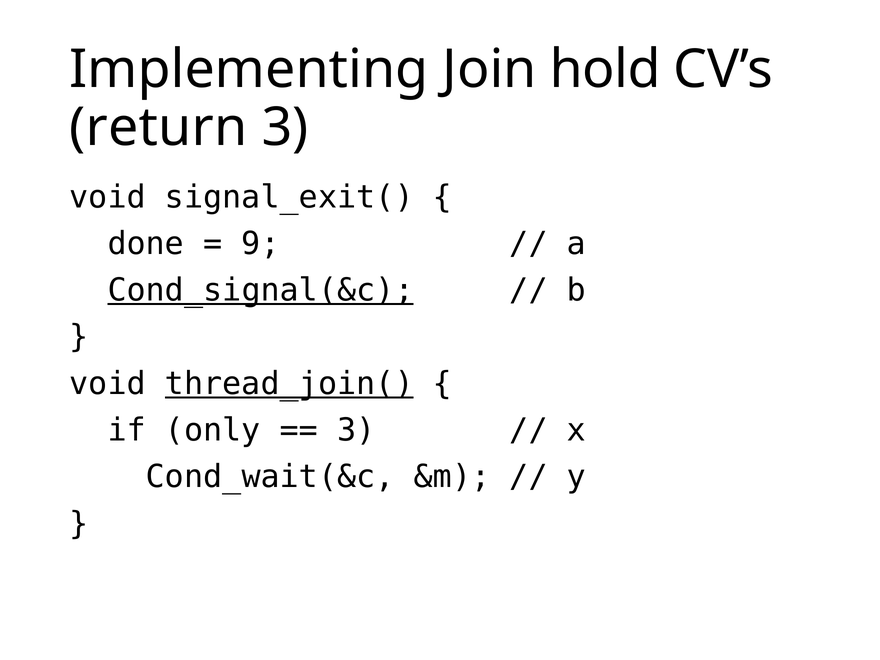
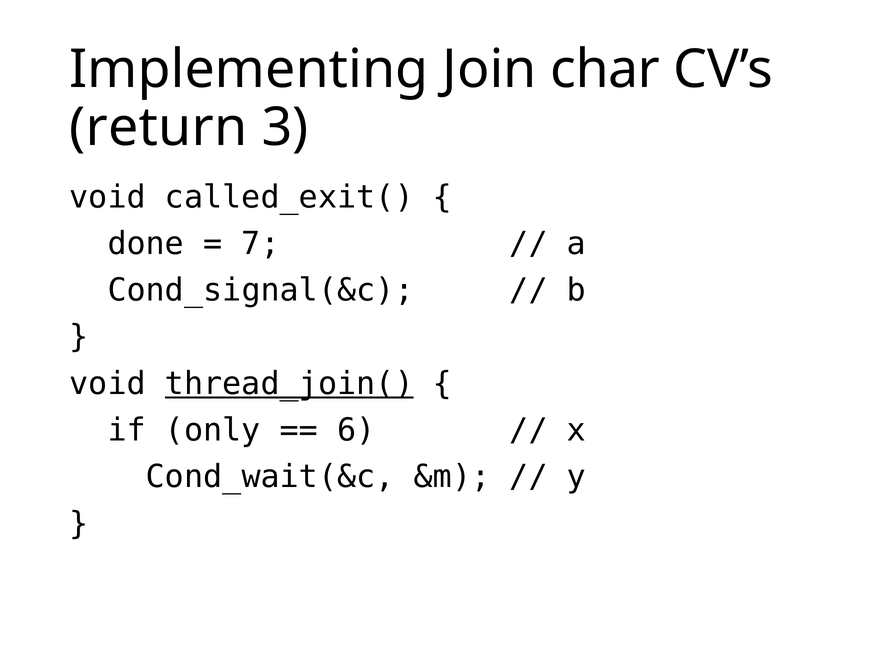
hold: hold -> char (605, 70)
signal_exit(: signal_exit( -> called_exit( (289, 197)
9: 9 -> 7 (261, 244)
Cond_signal(&c underline: present -> none (261, 290)
3: 3 -> 6 (356, 430)
